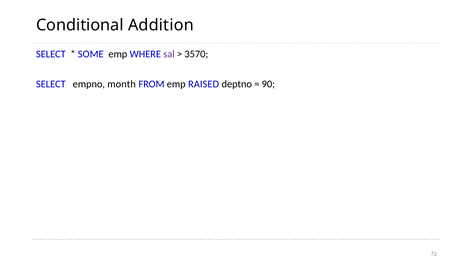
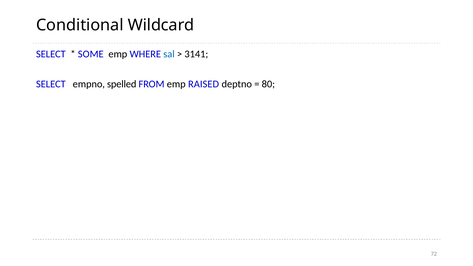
Addition: Addition -> Wildcard (161, 25)
sal colour: purple -> blue (169, 54)
3570: 3570 -> 3141 (196, 54)
month: month -> spelled (122, 84)
90: 90 -> 80 (268, 84)
